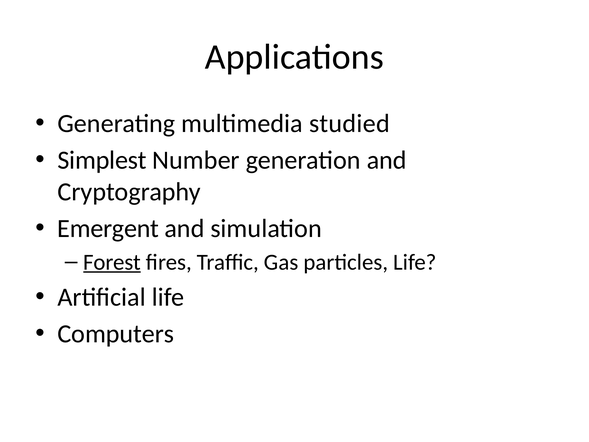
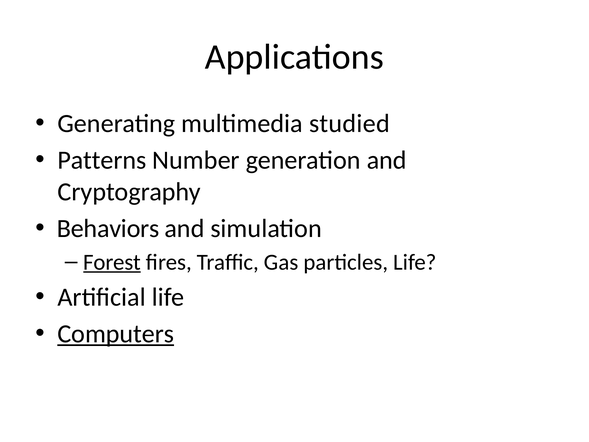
Simplest: Simplest -> Patterns (102, 160)
Emergent: Emergent -> Behaviors (108, 228)
Computers underline: none -> present (116, 334)
